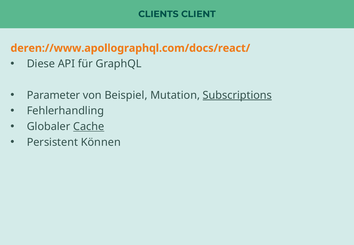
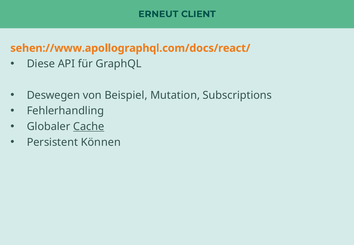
CLIENTS: CLIENTS -> ERNEUT (158, 14)
deren://www.apollographql.com/docs/react/: deren://www.apollographql.com/docs/react/ -> sehen://www.apollographql.com/docs/react/ (130, 48)
Parameter: Parameter -> Deswegen (53, 95)
Subscriptions underline: present -> none (237, 95)
